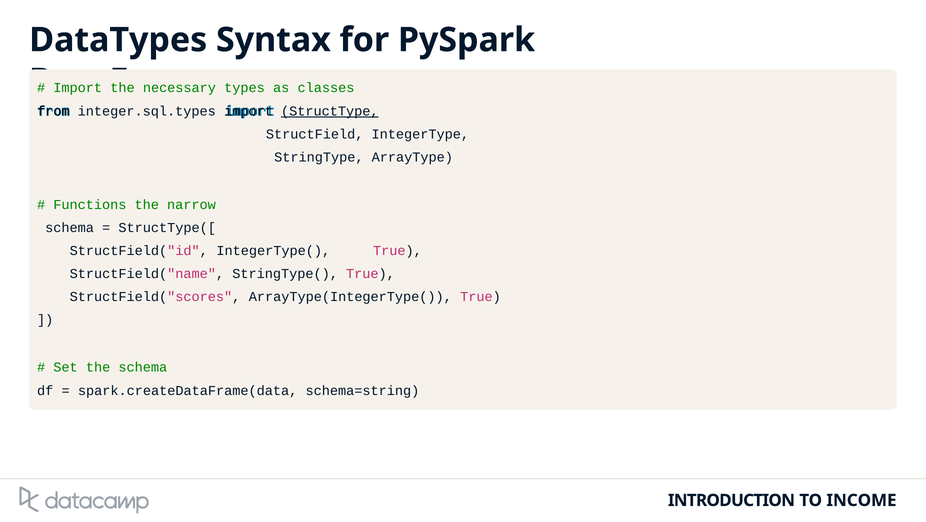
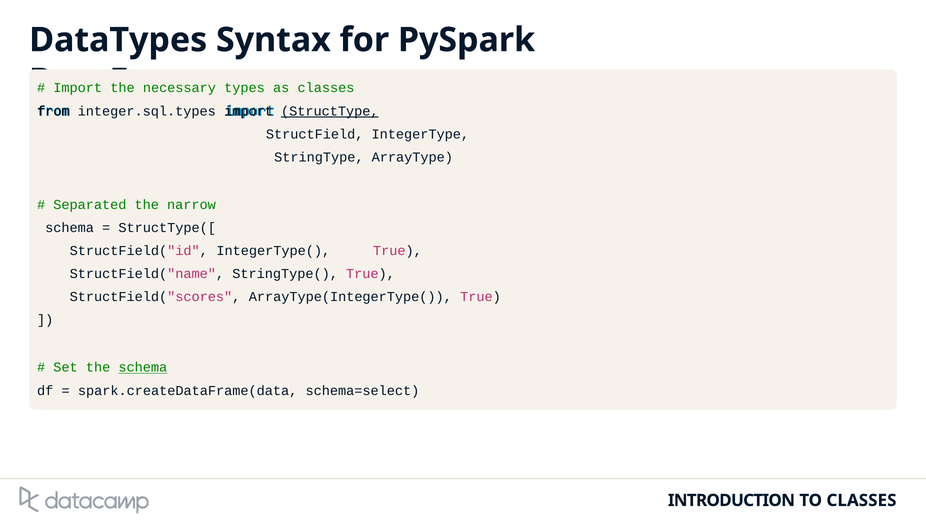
Functions: Functions -> Separated (90, 205)
schema underline: none -> present (143, 367)
schema=string: schema=string -> schema=select (362, 390)
TO INCOME: INCOME -> CLASSES (861, 500)
